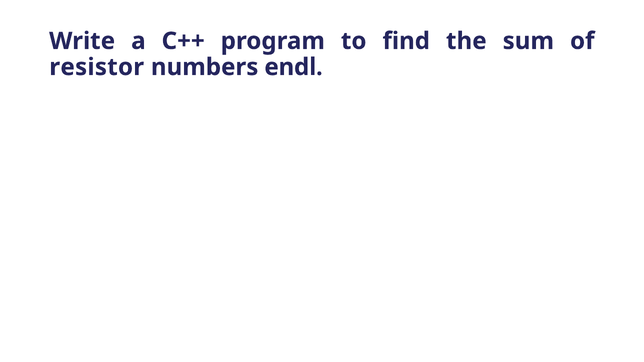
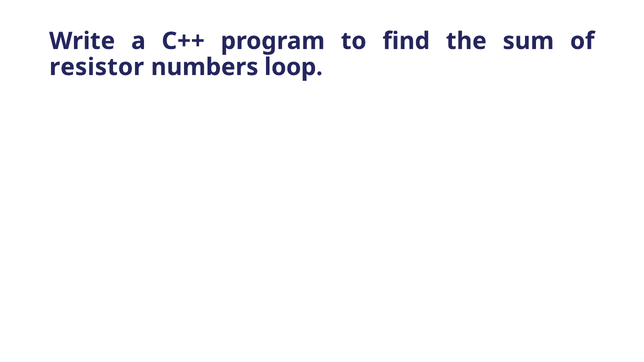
endl: endl -> loop (294, 67)
